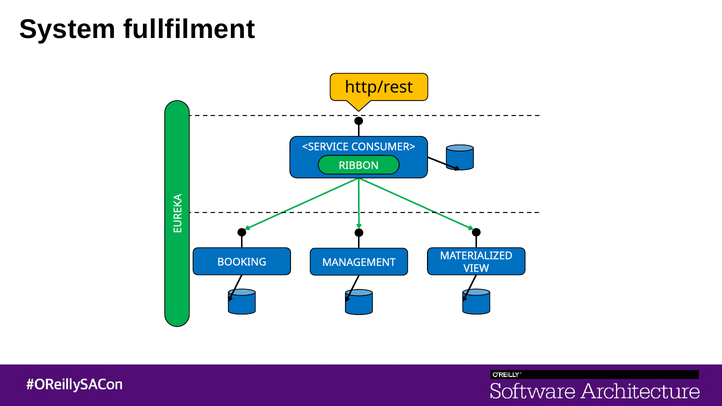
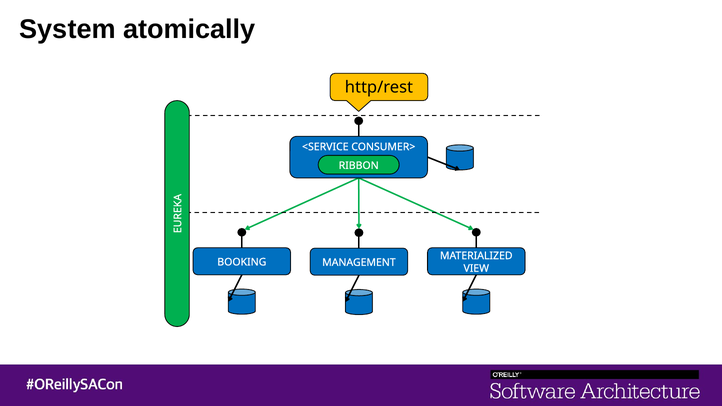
fullfilment: fullfilment -> atomically (189, 29)
